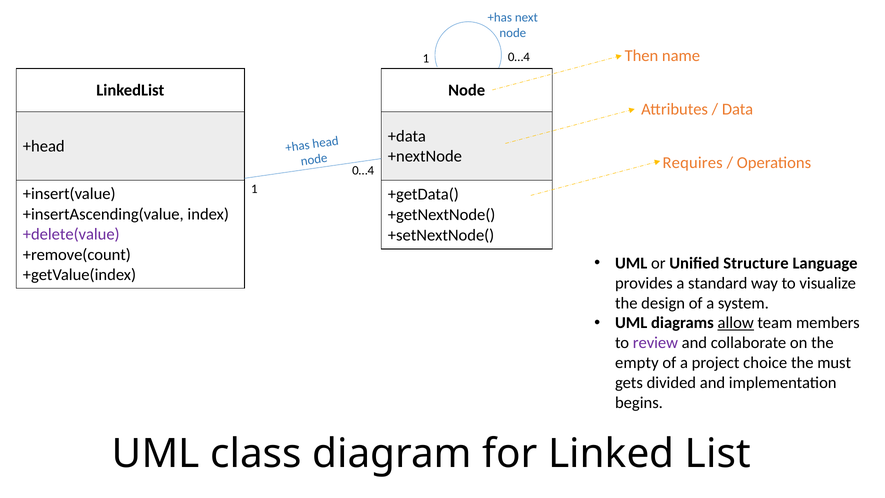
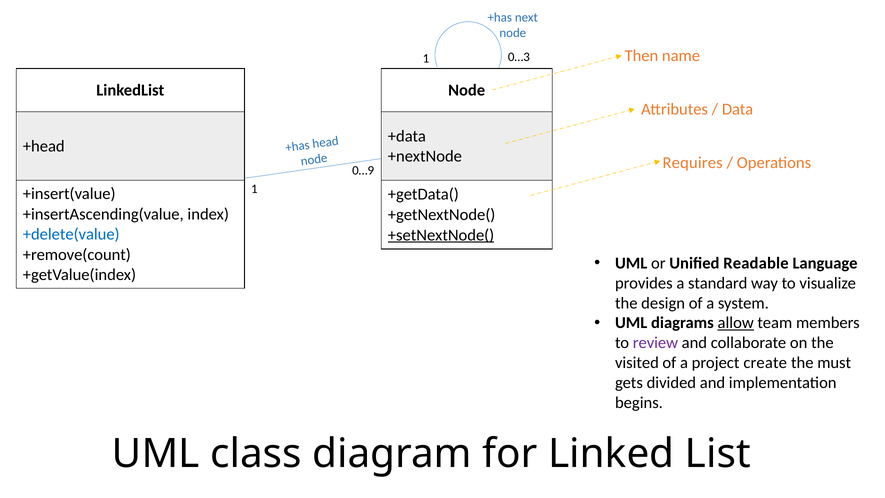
0…4: 0…4 -> 0…3 (519, 57)
0…4: 0…4 -> 0…9 (363, 170)
+delete(value colour: purple -> blue (71, 234)
+setNextNode( underline: none -> present (441, 235)
Structure: Structure -> Readable (756, 263)
empty: empty -> visited (637, 363)
choice: choice -> create (765, 363)
